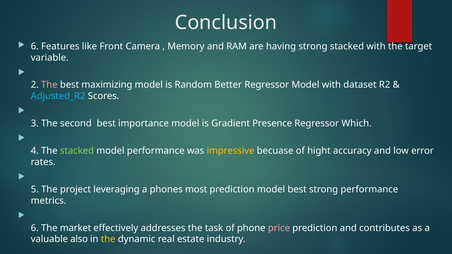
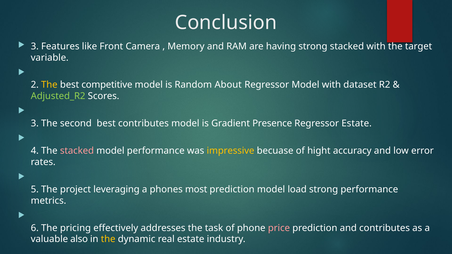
6: 6 -> 3 (35, 46)
The colour: pink -> yellow (49, 85)
maximizing: maximizing -> competitive (107, 85)
Better: Better -> About (228, 85)
Adjusted_R2 colour: light blue -> light green (58, 96)
best importance: importance -> contributes (143, 124)
Regressor Which: Which -> Estate (357, 124)
stacked colour: light green -> pink (77, 151)
model best: best -> load (297, 190)
market: market -> pricing (75, 228)
